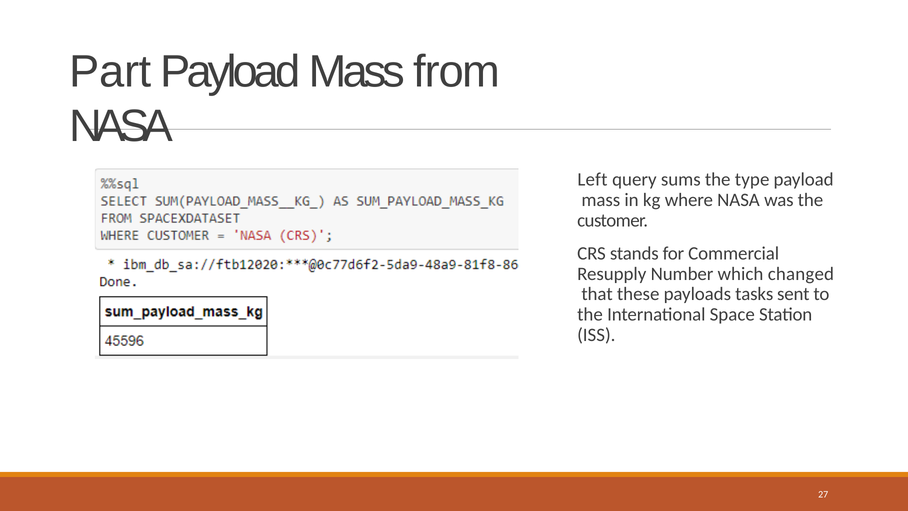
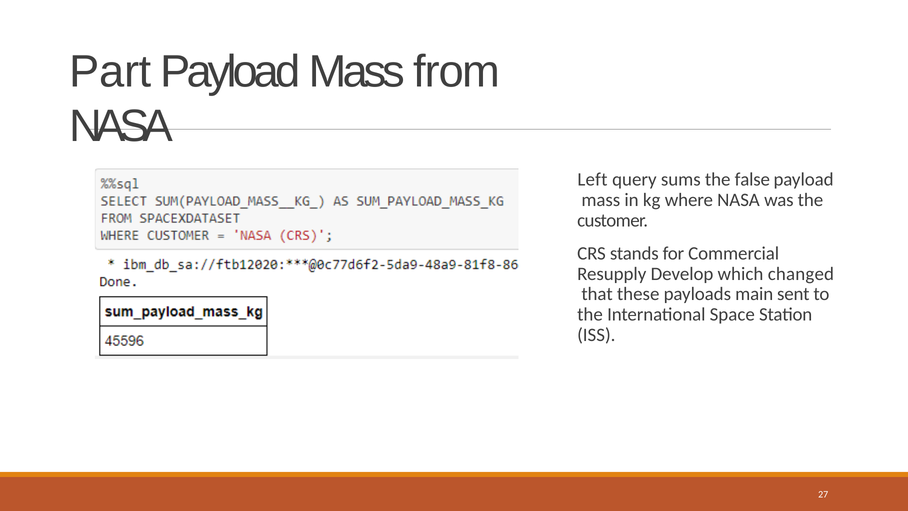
type: type -> false (752, 179)
Number: Number -> Develop (682, 274)
tasks: tasks -> main (754, 294)
